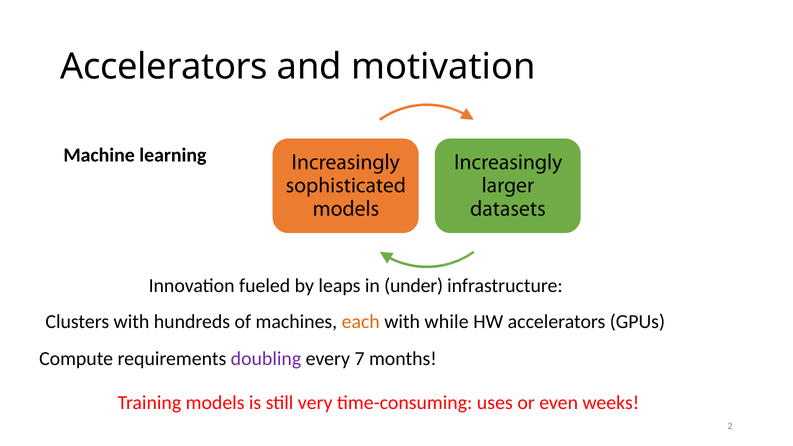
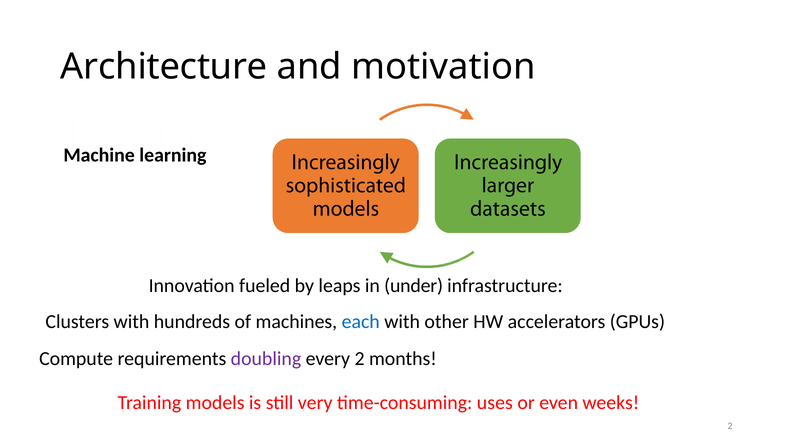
Accelerators: Accelerators -> Architecture (164, 67)
each colour: orange -> blue (361, 322)
while: while -> other (447, 322)
every 7: 7 -> 2 (360, 359)
